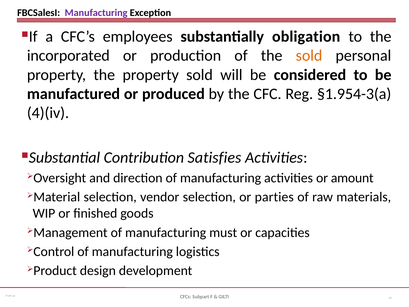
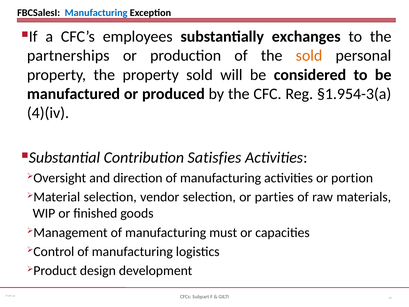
Manufacturing colour: purple -> blue (96, 13)
obligation: obligation -> exchanges (306, 37)
incorporated: incorporated -> partnerships (68, 56)
amount: amount -> portion (352, 178)
